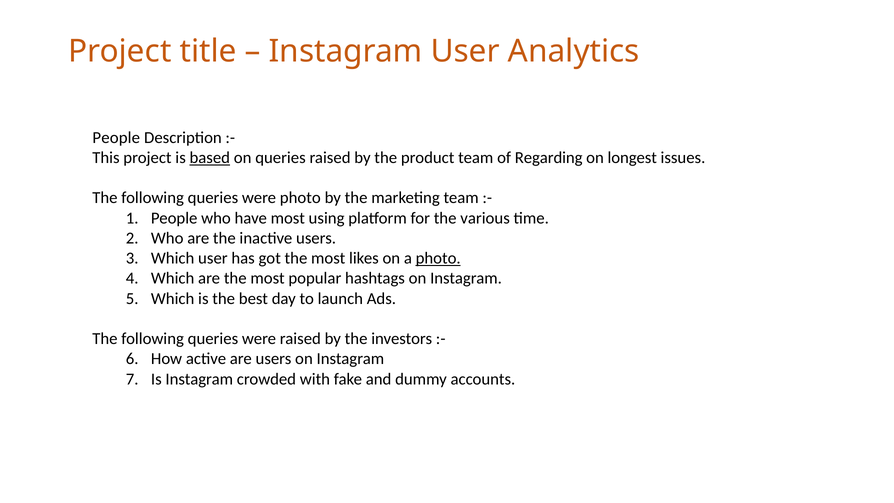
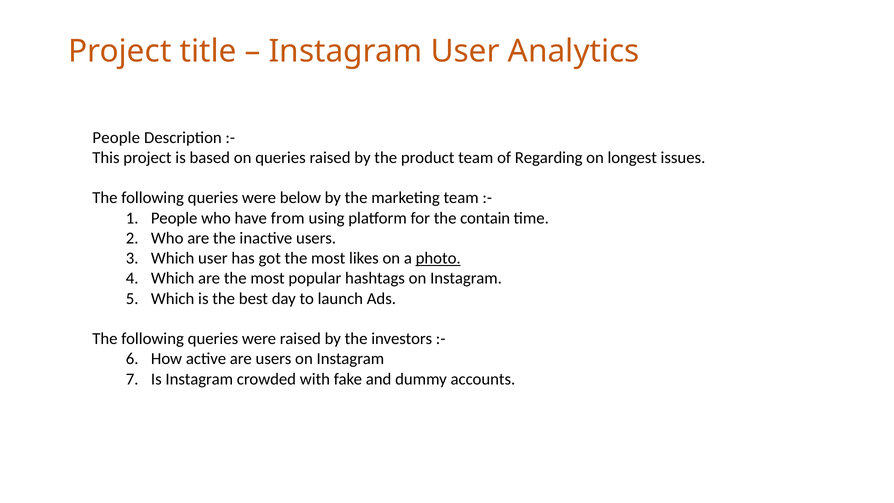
based underline: present -> none (210, 158)
were photo: photo -> below (300, 198)
have most: most -> from (288, 218)
various: various -> contain (485, 218)
